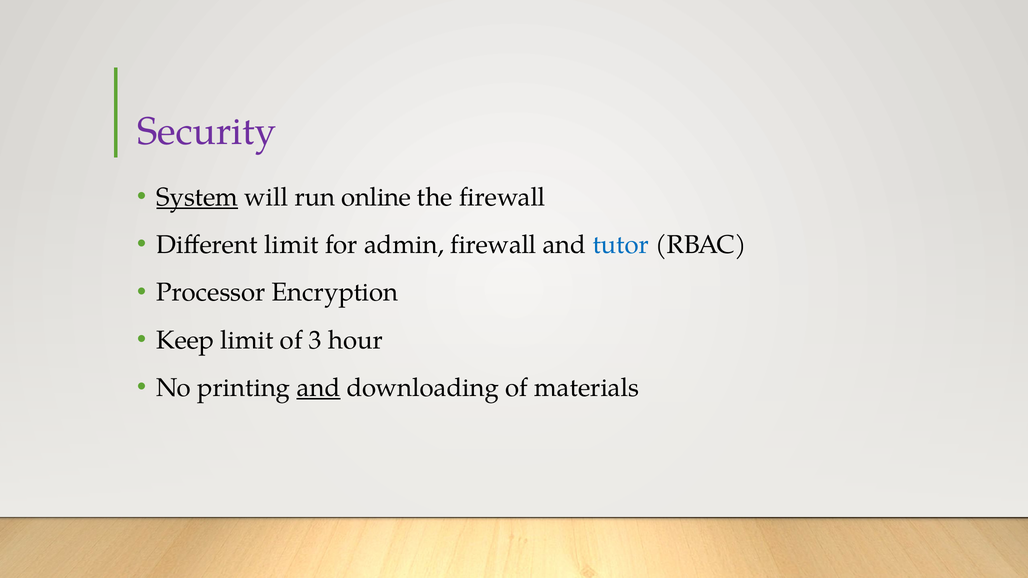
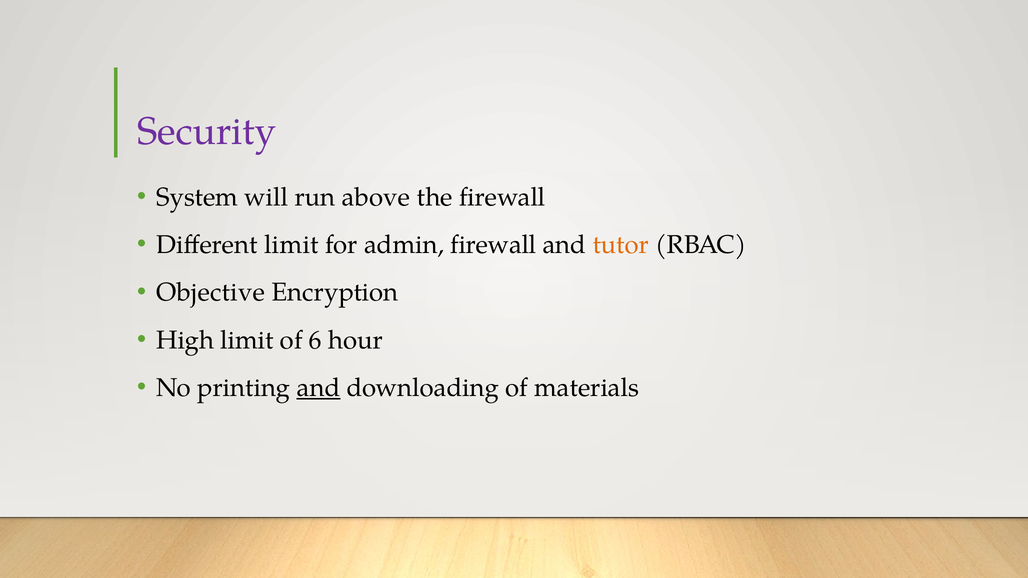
System underline: present -> none (197, 197)
online: online -> above (376, 197)
tutor colour: blue -> orange (621, 245)
Processor: Processor -> Objective (211, 293)
Keep: Keep -> High (185, 340)
3: 3 -> 6 (315, 340)
